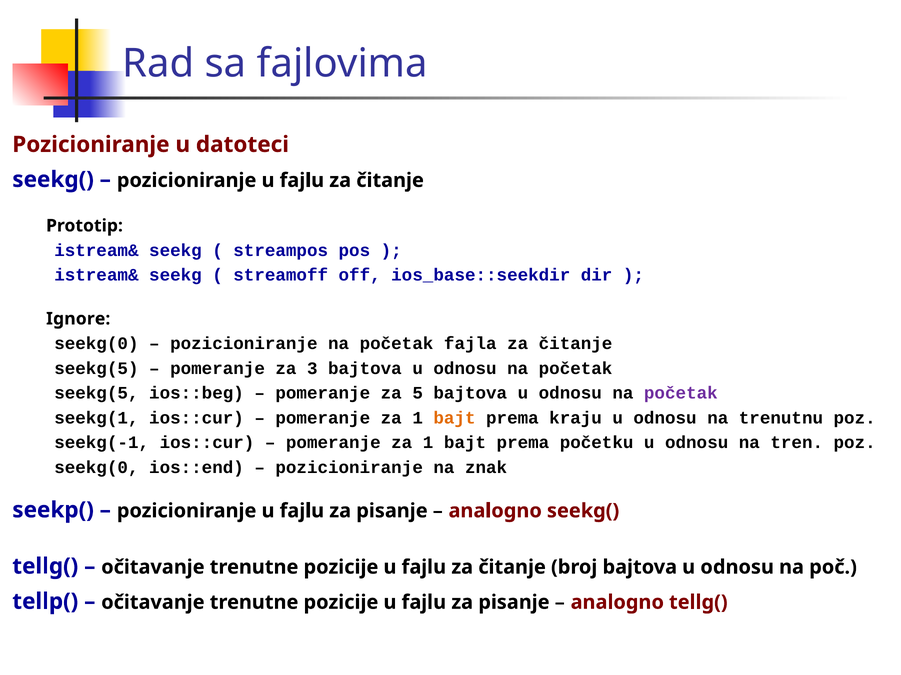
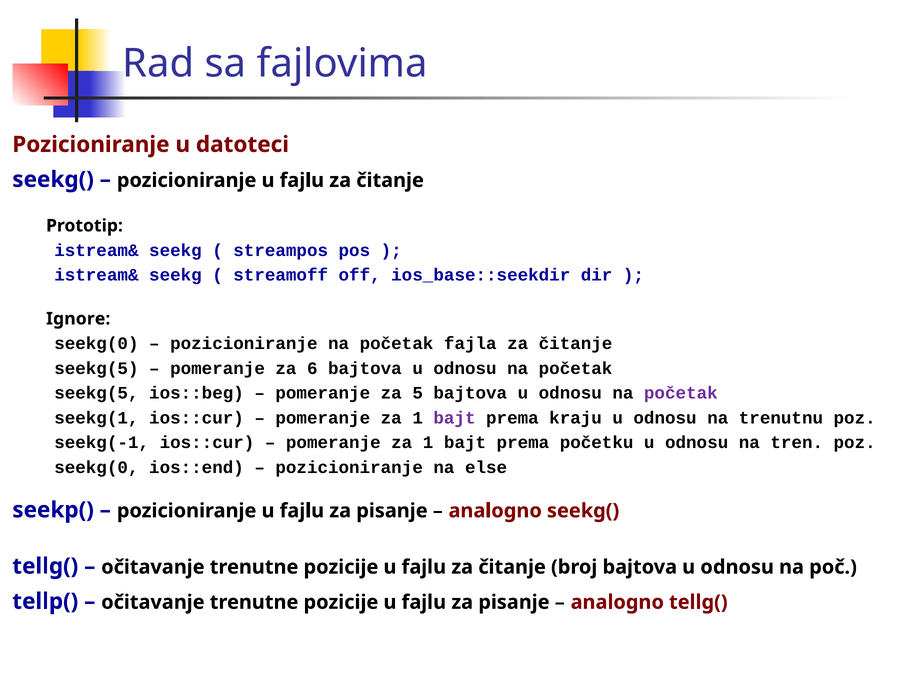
3: 3 -> 6 (312, 369)
bajt colour: orange -> purple (454, 418)
znak: znak -> else (486, 468)
